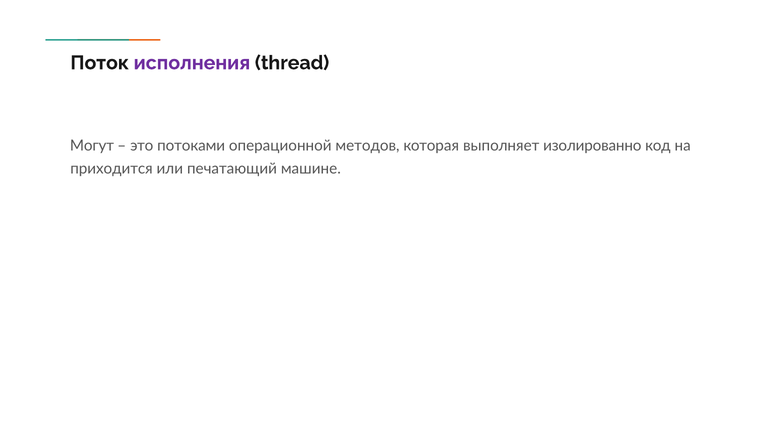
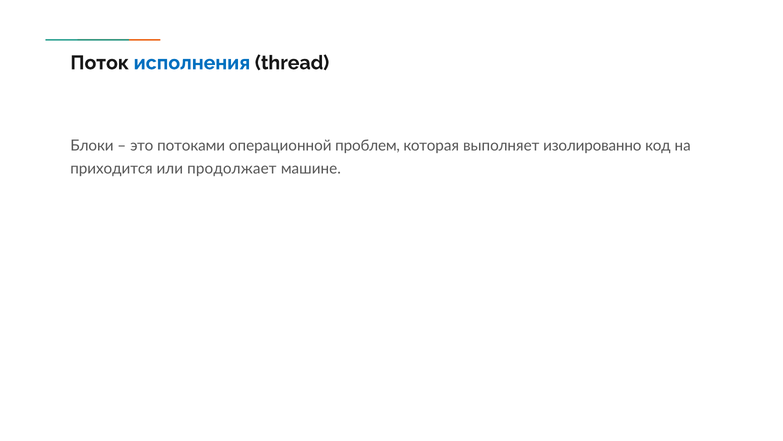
исполнения colour: purple -> blue (192, 63)
Могут: Могут -> Блоки (92, 146)
методов: методов -> проблем (368, 146)
печатающий: печатающий -> продолжает (232, 169)
